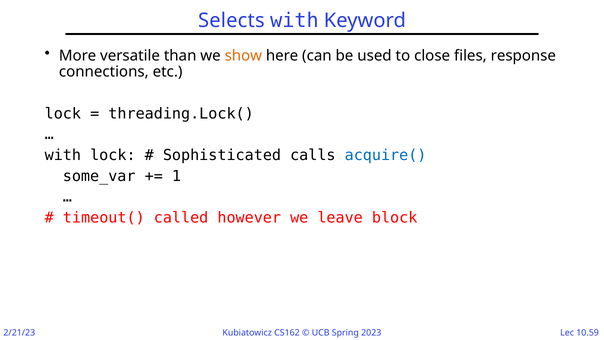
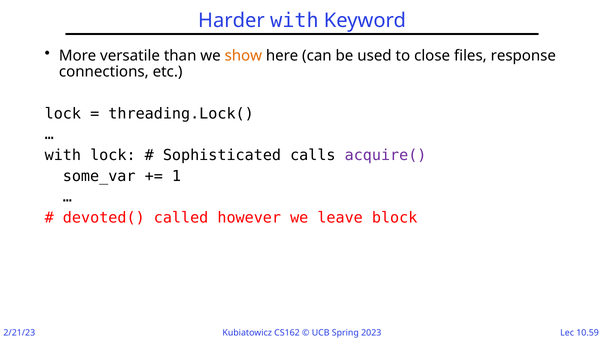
Selects: Selects -> Harder (231, 21)
acquire( colour: blue -> purple (386, 155)
timeout(: timeout( -> devoted( (104, 218)
